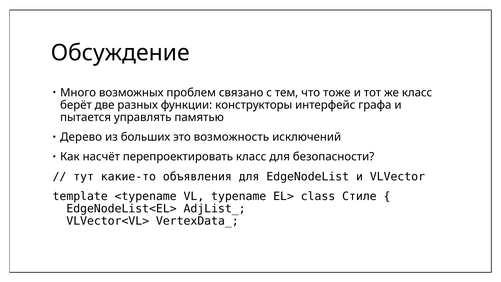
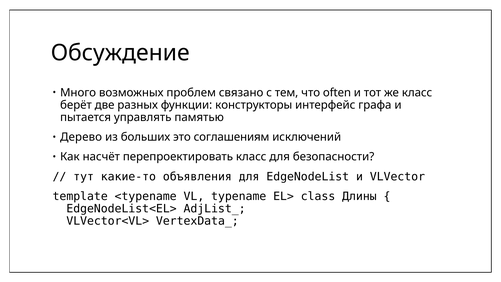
тоже: тоже -> often (337, 93)
возможность: возможность -> соглашениям (232, 137)
Стиле: Стиле -> Длины (359, 196)
